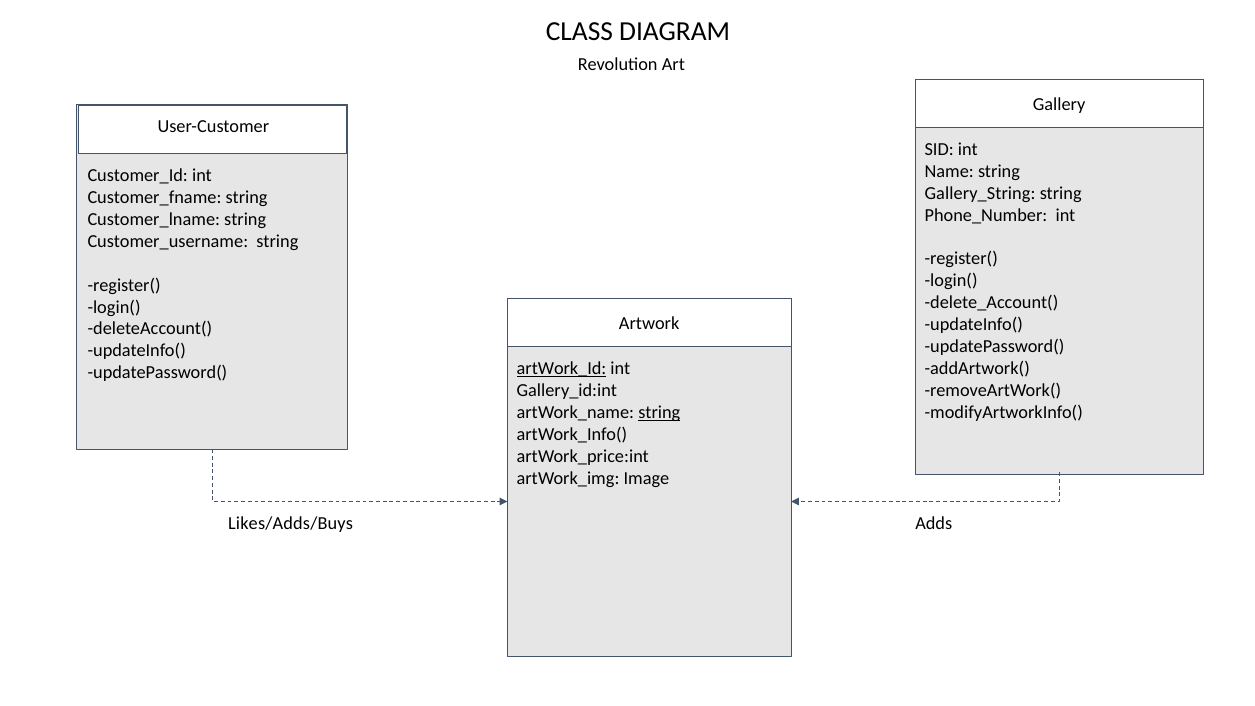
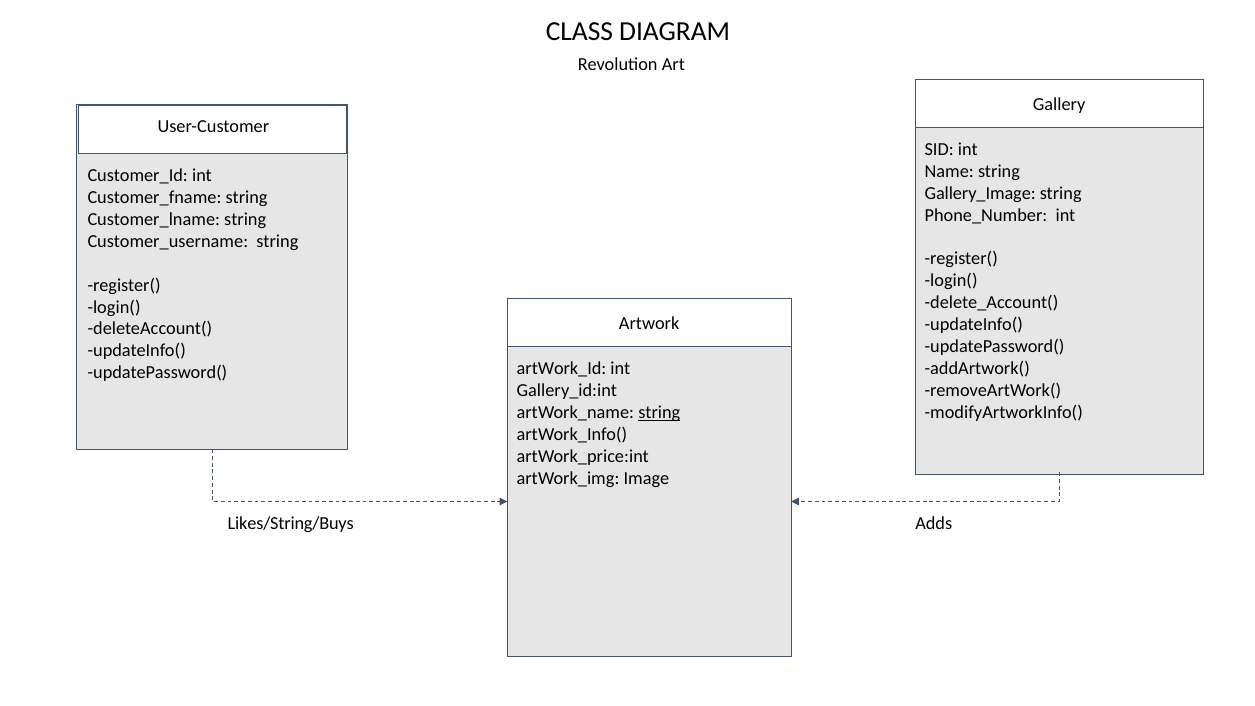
Gallery_String: Gallery_String -> Gallery_Image (980, 193)
artWork_Id underline: present -> none (561, 369)
Likes/Adds/Buys: Likes/Adds/Buys -> Likes/String/Buys (291, 523)
